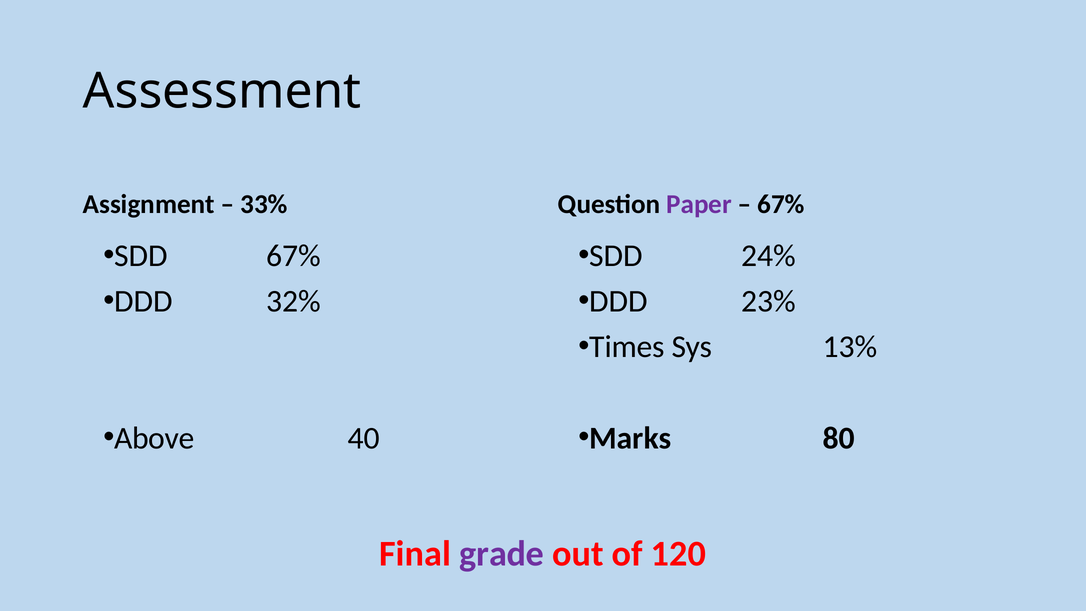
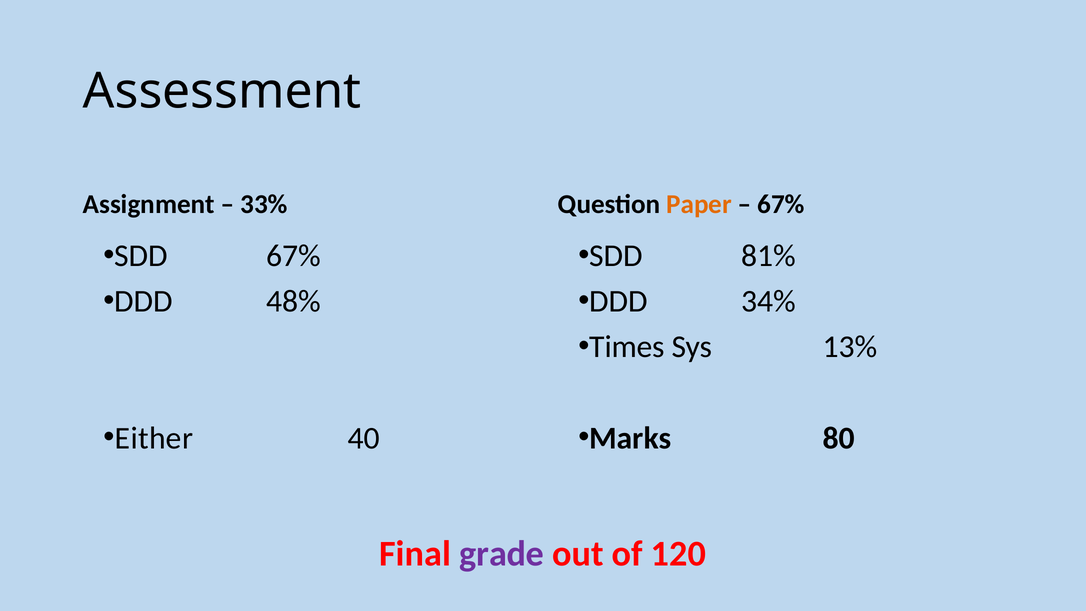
Paper colour: purple -> orange (699, 204)
24%: 24% -> 81% (769, 256)
32%: 32% -> 48% (294, 301)
23%: 23% -> 34% (769, 301)
Above: Above -> Either (154, 438)
